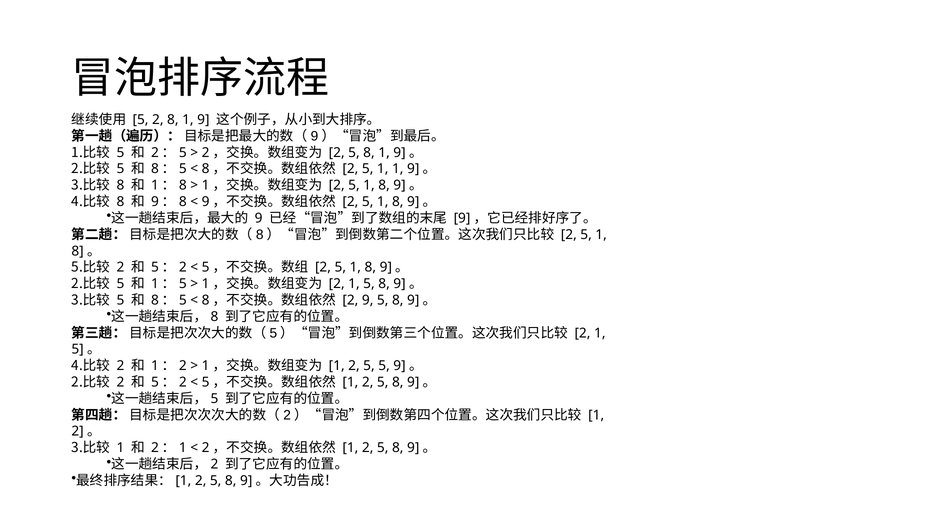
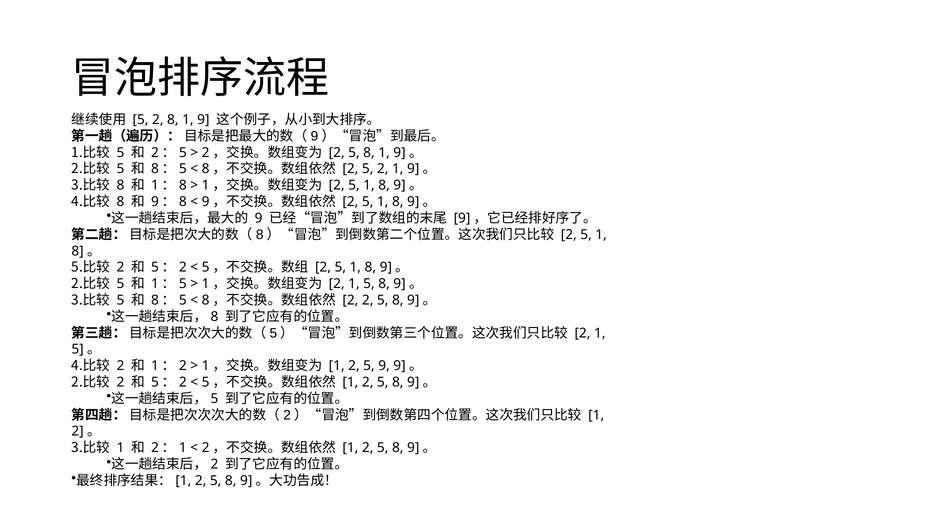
1: 1 -> 2 (383, 169)
2 9: 9 -> 2 (368, 300)
5 5: 5 -> 9 (384, 366)
